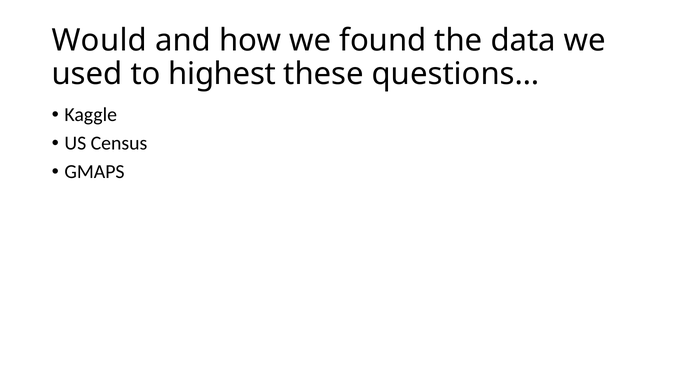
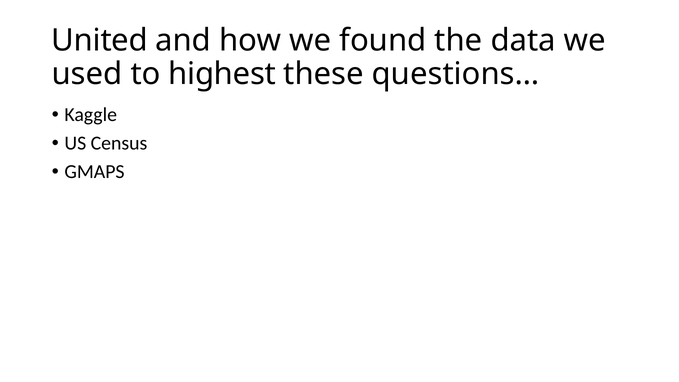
Would: Would -> United (100, 40)
